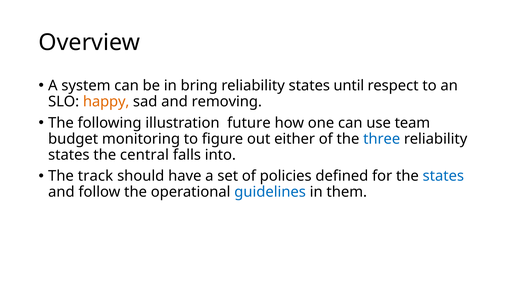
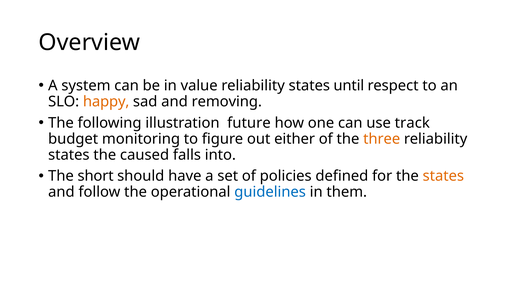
bring: bring -> value (199, 86)
team: team -> track (412, 123)
three colour: blue -> orange (382, 139)
central: central -> caused (145, 155)
track: track -> short (96, 176)
states colour: blue -> orange (443, 176)
